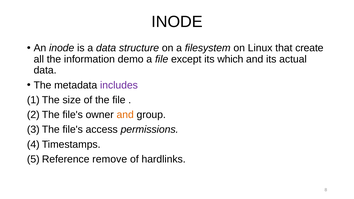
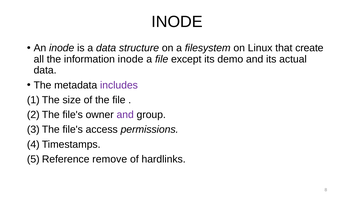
information demo: demo -> inode (131, 59)
which: which -> demo (230, 59)
and colour: orange -> purple (125, 115)
